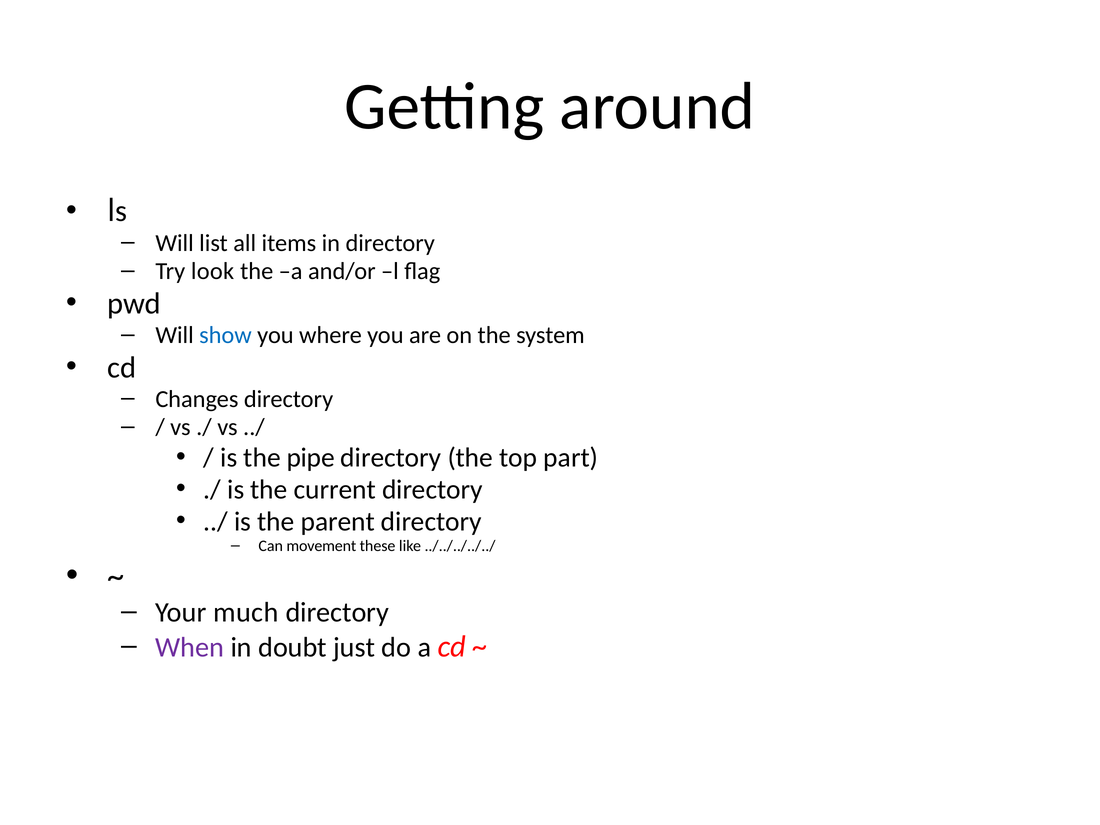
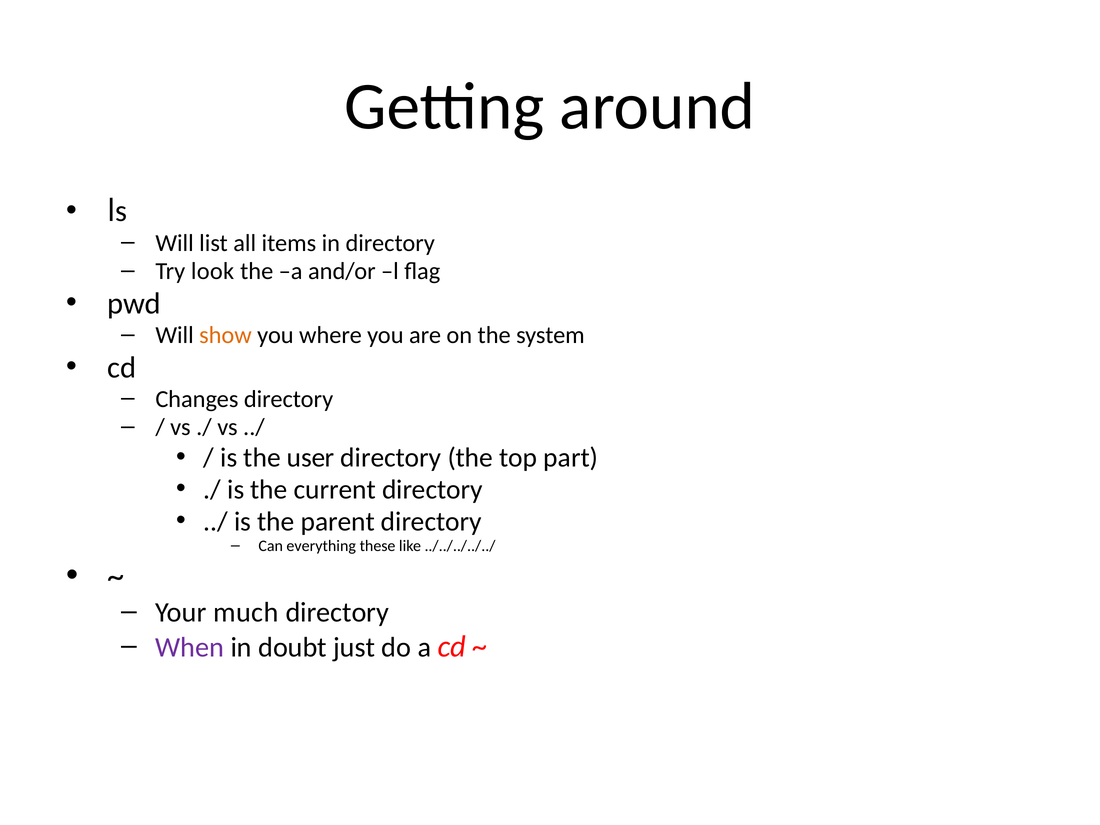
show colour: blue -> orange (225, 335)
pipe: pipe -> user (311, 458)
movement: movement -> everything (321, 546)
